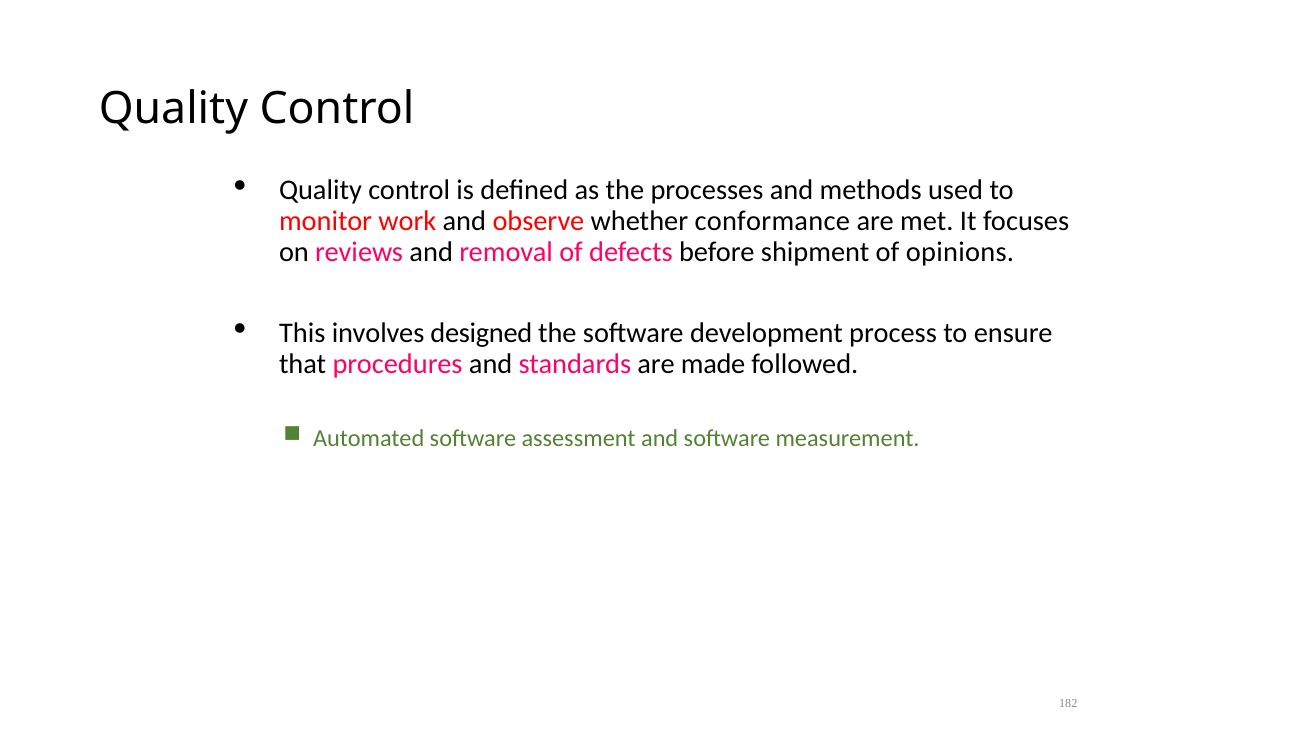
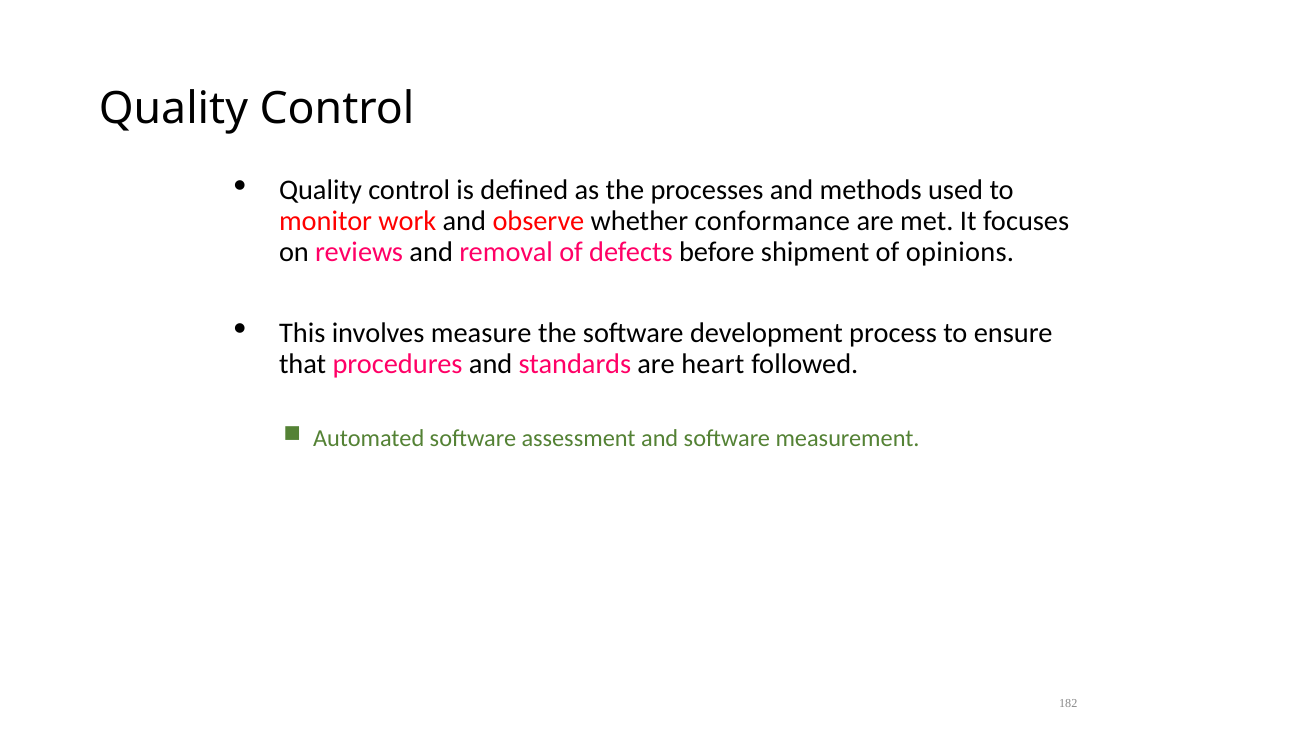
designed: designed -> measure (481, 333)
made: made -> heart (713, 364)
